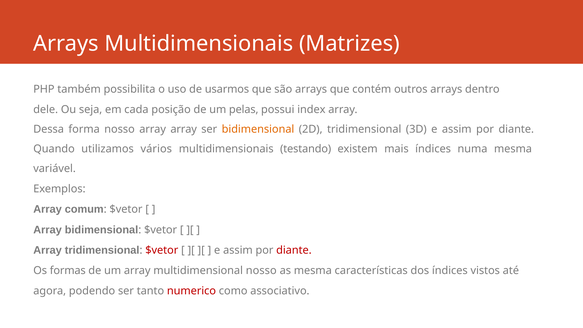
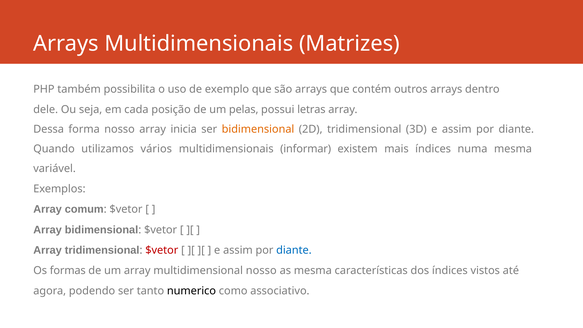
usarmos: usarmos -> exemplo (227, 89)
index: index -> letras (311, 109)
array array: array -> inicia (184, 129)
testando: testando -> informar (306, 149)
diante colour: red -> blue (294, 250)
numerico colour: red -> black (191, 291)
